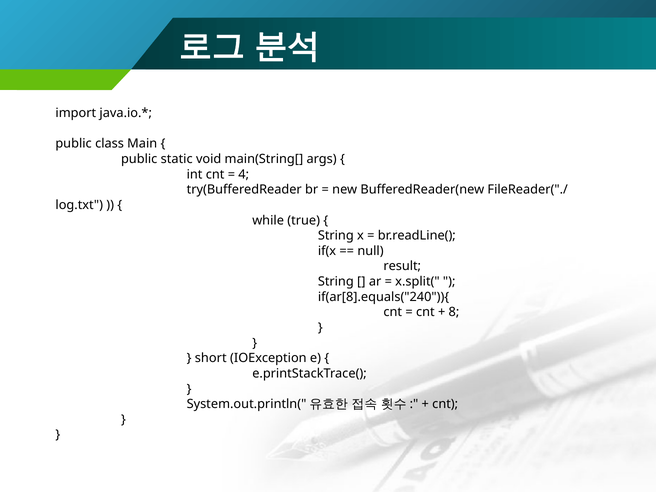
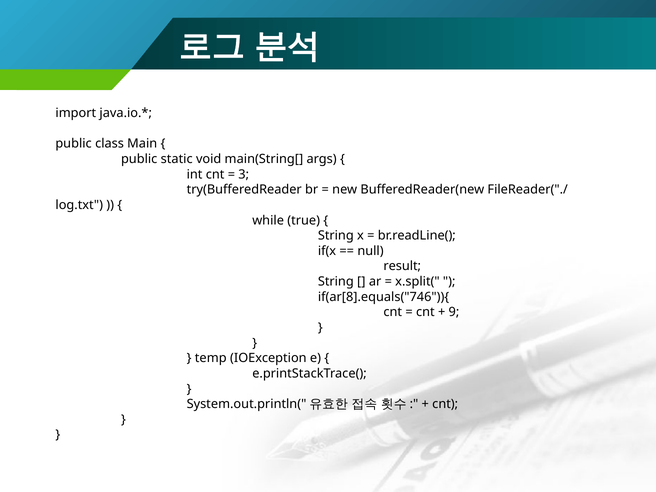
4: 4 -> 3 (244, 174)
if(ar[8].equals("240")){: if(ar[8].equals("240")){ -> if(ar[8].equals("746")){ (384, 297)
8: 8 -> 9 (454, 312)
short: short -> temp (211, 358)
